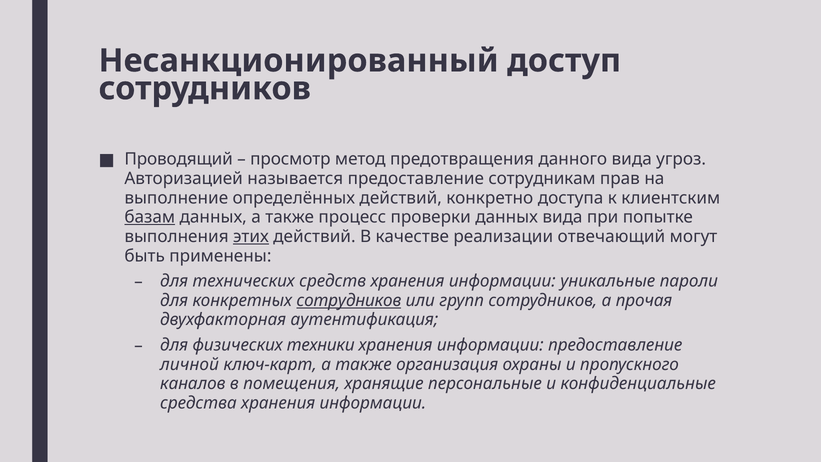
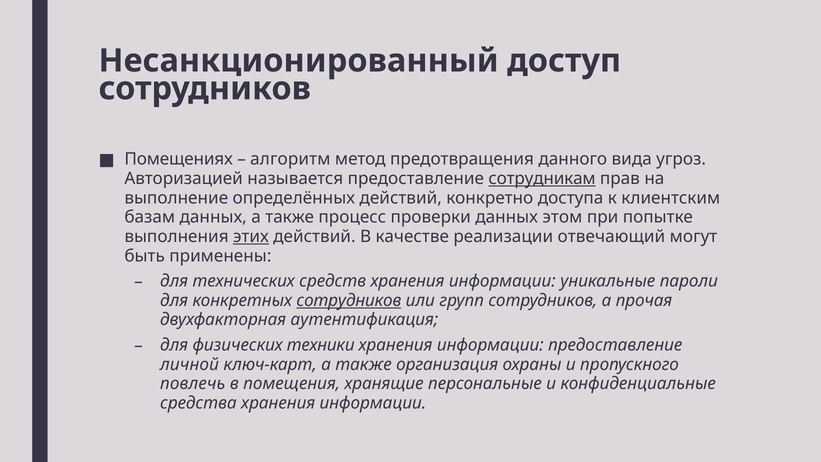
Проводящий: Проводящий -> Помещениях (179, 159)
просмотр: просмотр -> алгоритм (290, 159)
сотрудникам underline: none -> present (542, 178)
базам underline: present -> none (150, 217)
данных вида: вида -> этом (562, 217)
каналов: каналов -> повлечь (193, 384)
